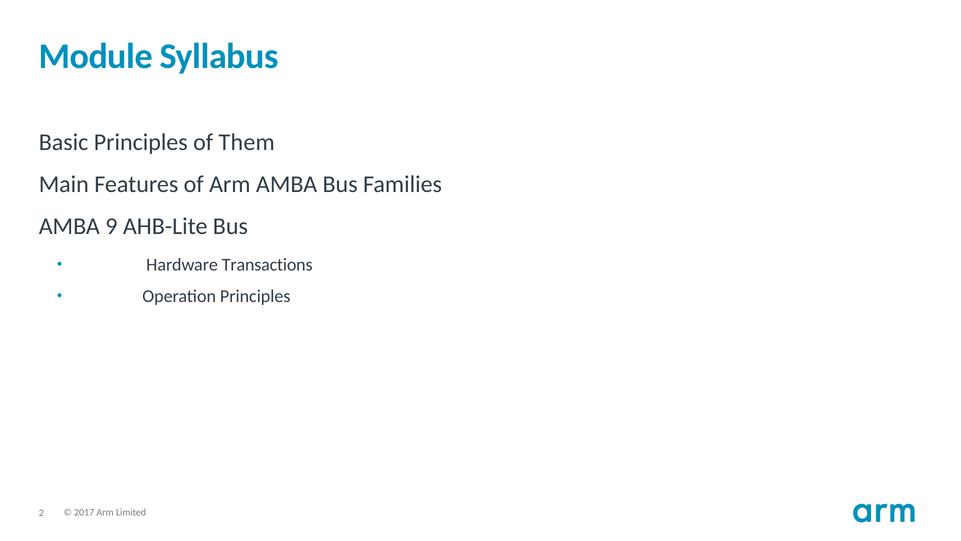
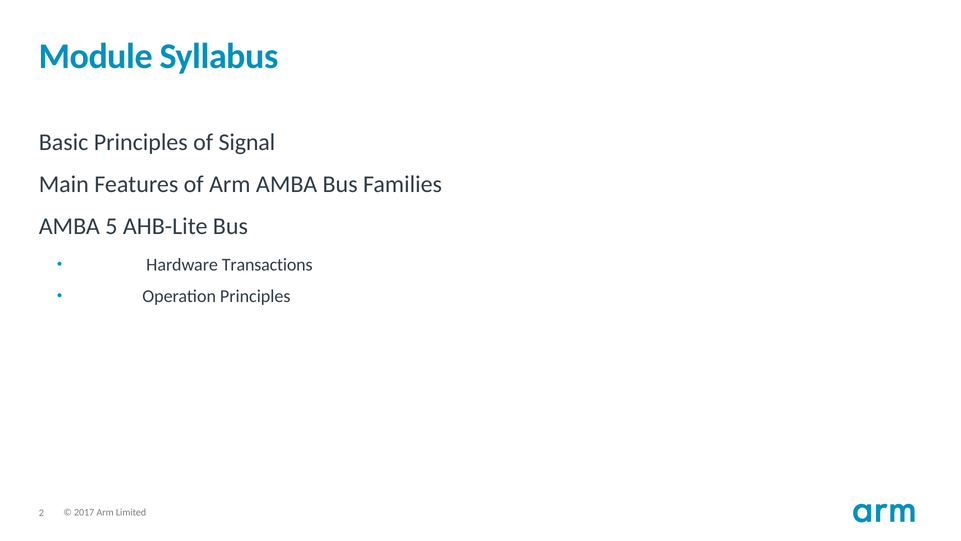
Them: Them -> Signal (247, 142)
9: 9 -> 5 (111, 226)
